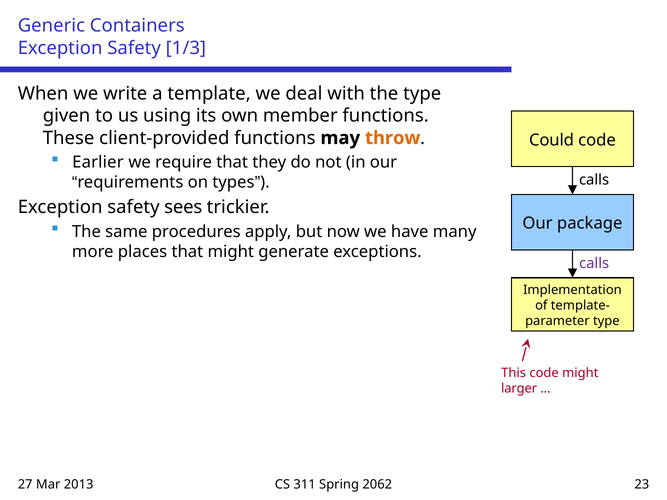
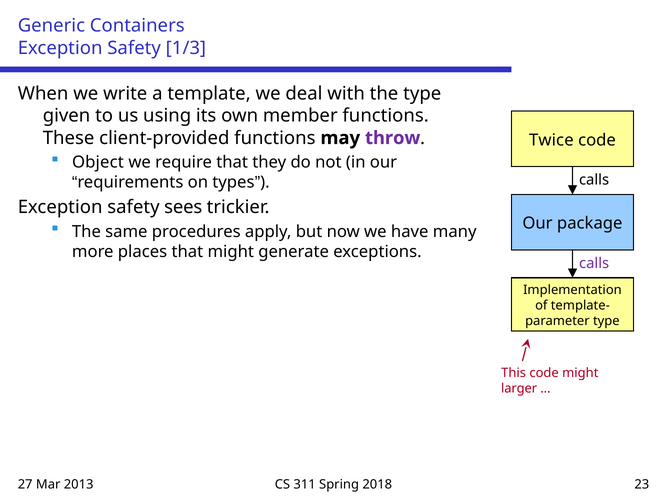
throw colour: orange -> purple (393, 138)
Could: Could -> Twice (551, 140)
Earlier: Earlier -> Object (98, 162)
2062: 2062 -> 2018 (377, 484)
